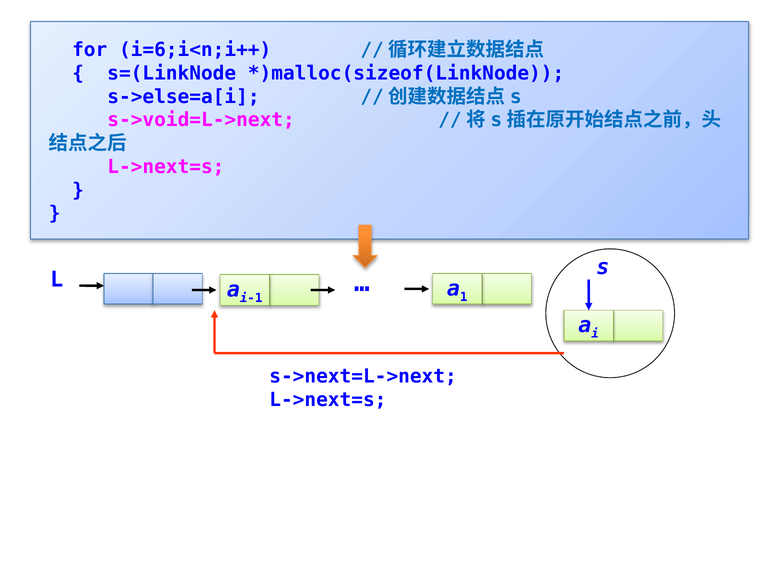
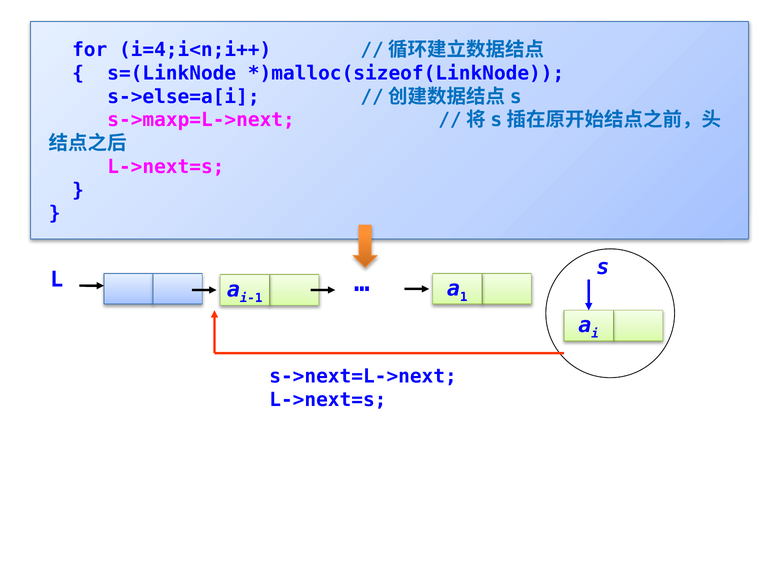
i=6;i<n;i++: i=6;i<n;i++ -> i=4;i<n;i++ (195, 50)
s->void=L->next: s->void=L->next -> s->maxp=L->next (201, 120)
